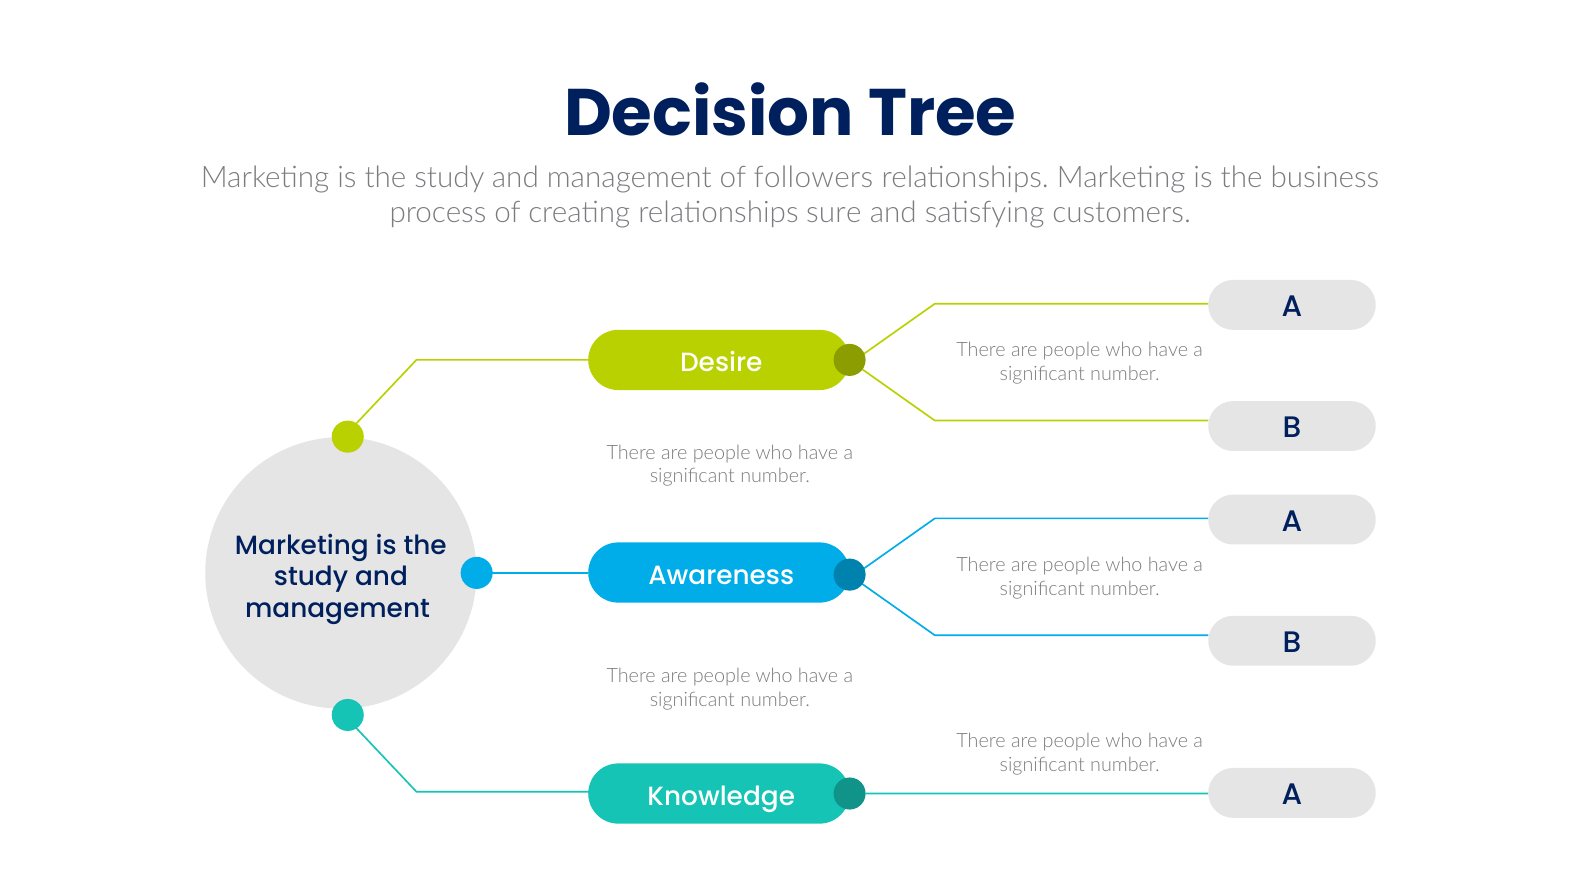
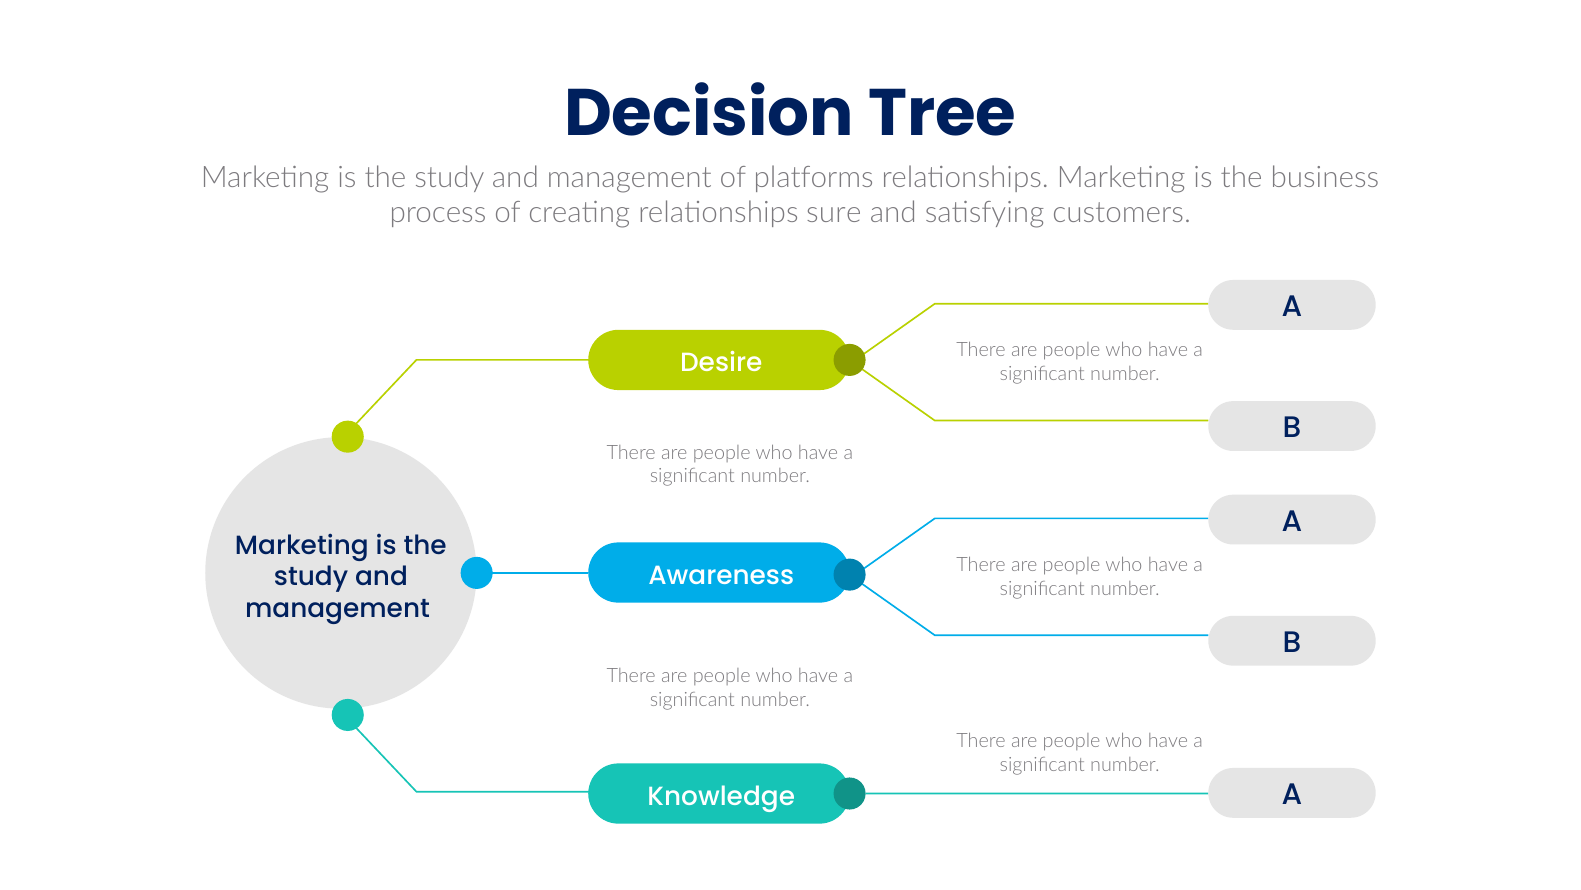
followers: followers -> platforms (814, 177)
